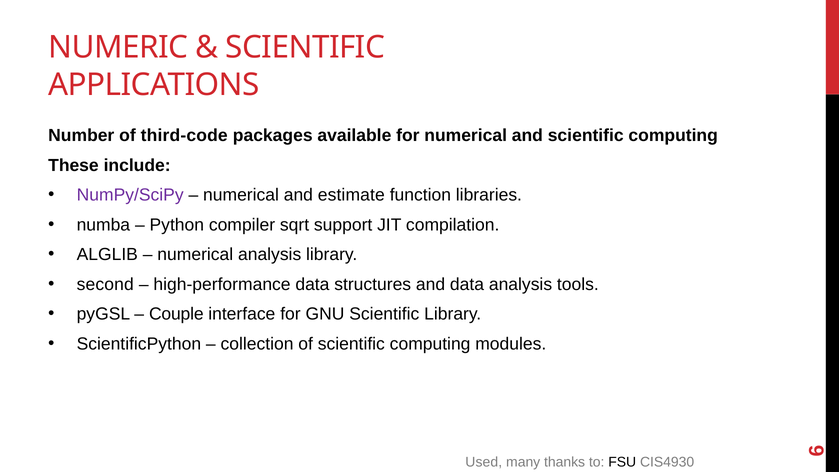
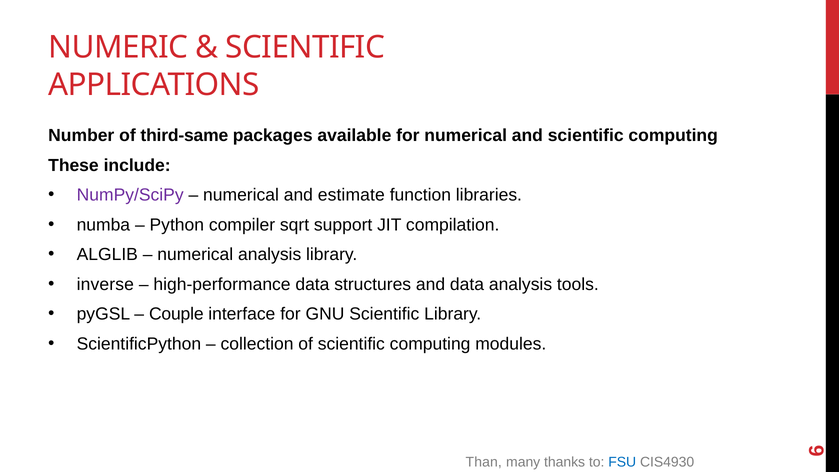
third-code: third-code -> third-same (184, 135)
second: second -> inverse (105, 284)
Used: Used -> Than (484, 462)
FSU colour: black -> blue (622, 462)
